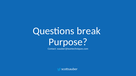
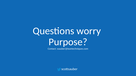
break: break -> worry (89, 31)
